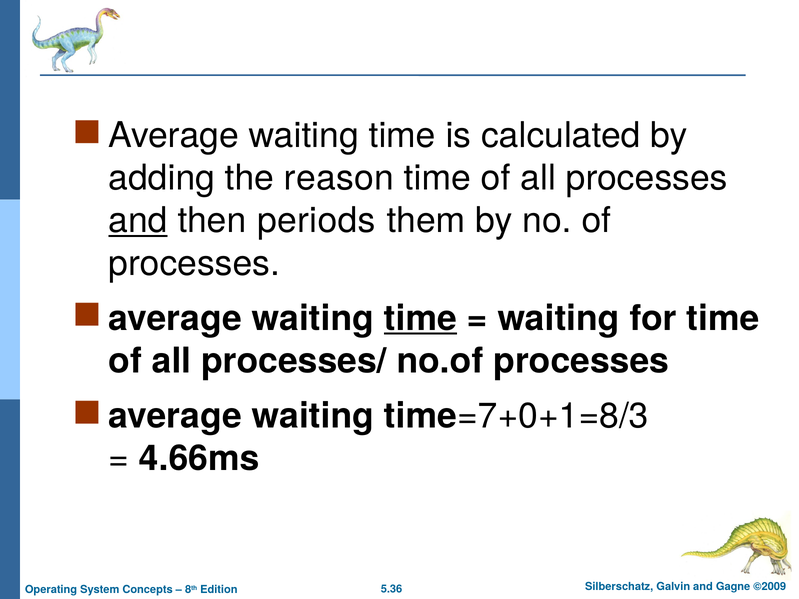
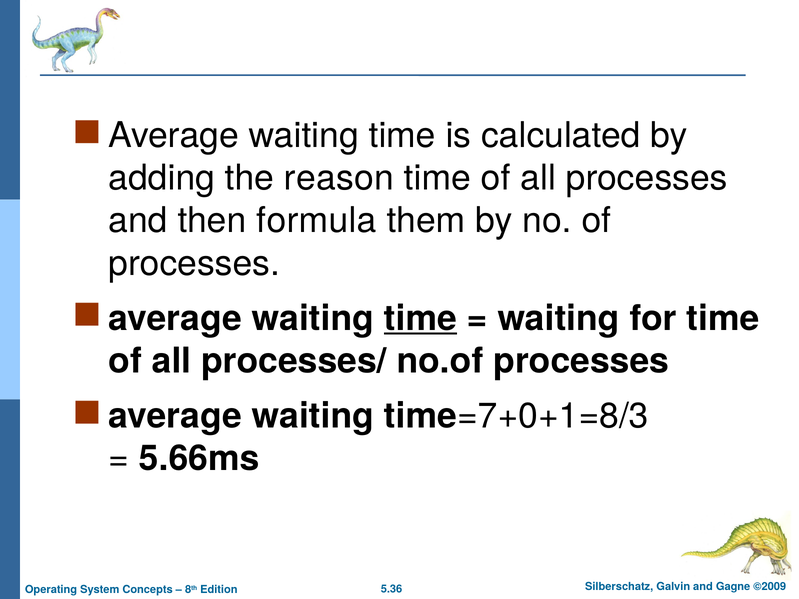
and underline: present -> none (138, 221)
periods: periods -> formula (316, 221)
4.66ms: 4.66ms -> 5.66ms (199, 459)
